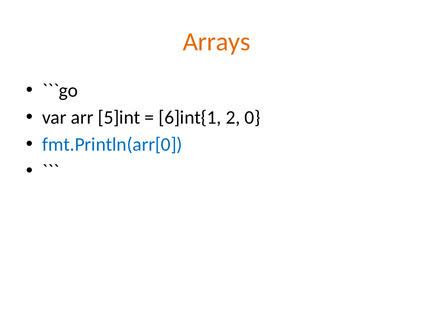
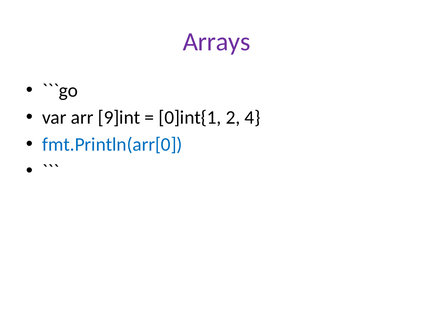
Arrays colour: orange -> purple (217, 42)
5]int: 5]int -> 9]int (119, 118)
6]int{1: 6]int{1 -> 0]int{1 (190, 118)
0: 0 -> 4 (253, 118)
